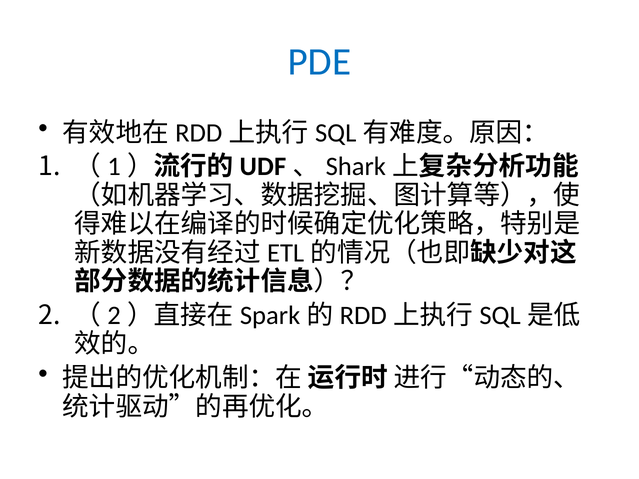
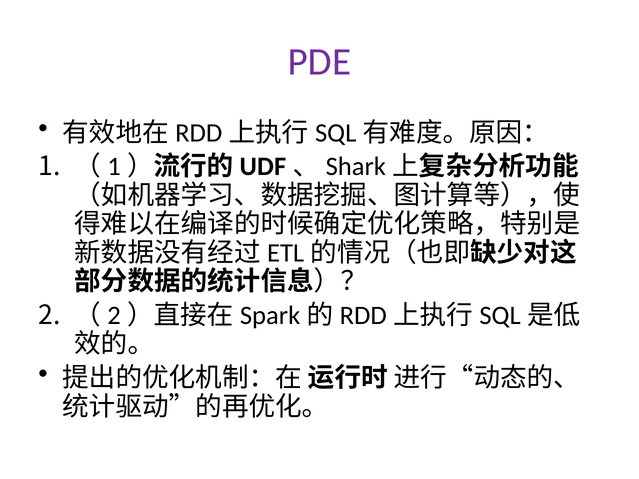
PDE colour: blue -> purple (319, 62)
